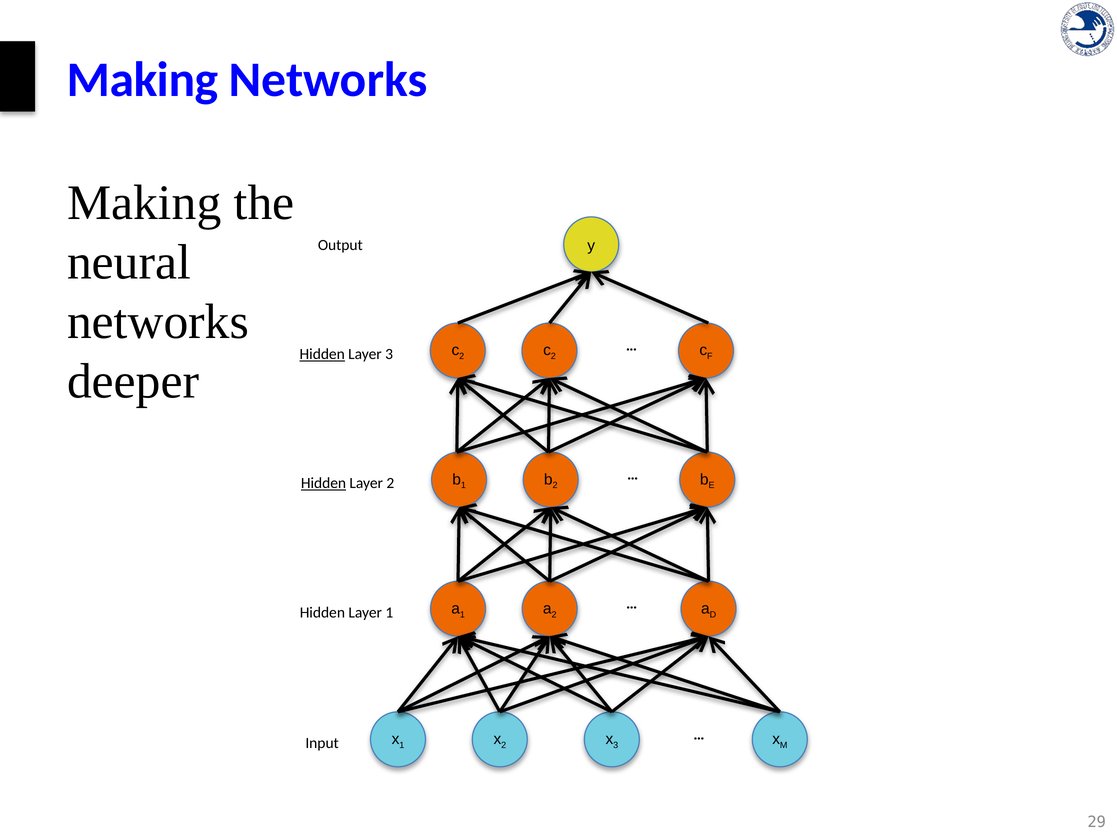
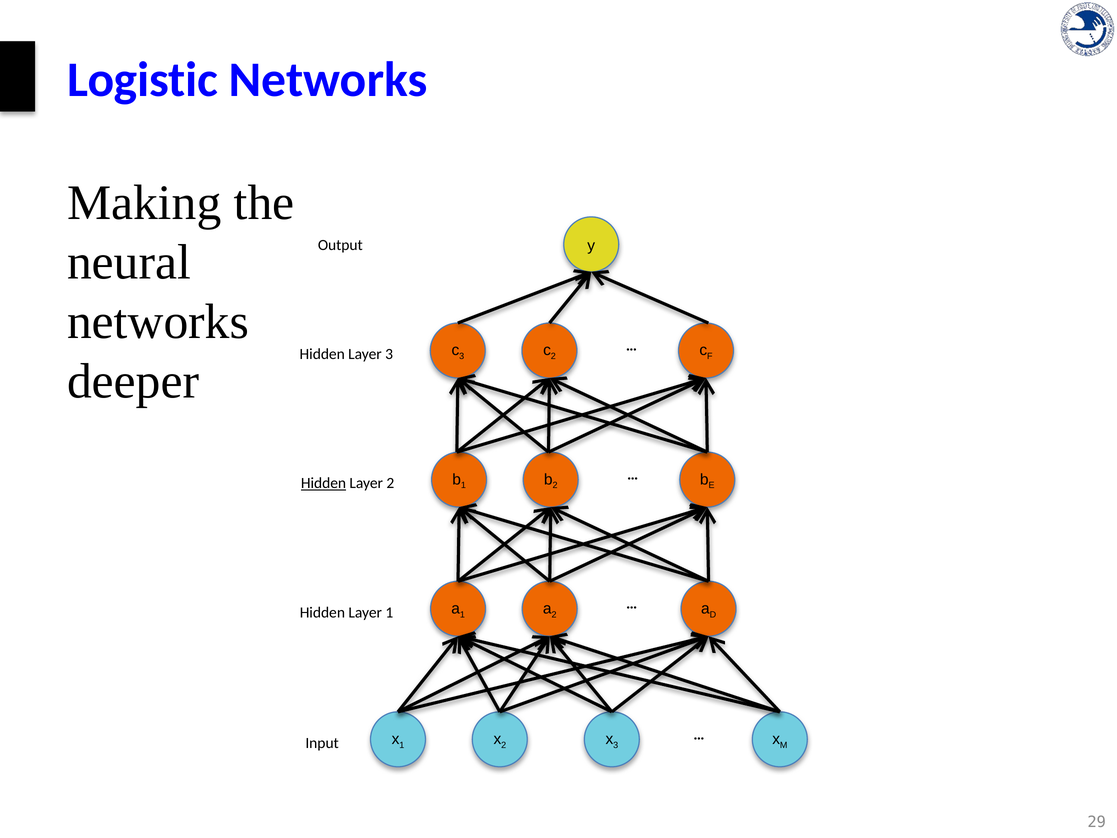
Making: Making -> Logistic (142, 80)
2: 2 -> 3 (462, 356)
Hidden underline: present -> none (322, 354)
